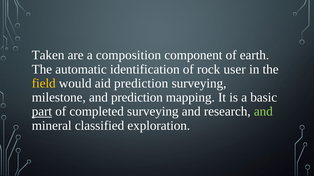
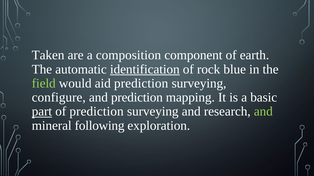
identification underline: none -> present (145, 69)
user: user -> blue (235, 69)
field colour: yellow -> light green (44, 84)
milestone: milestone -> configure (59, 98)
of completed: completed -> prediction (97, 112)
classified: classified -> following (100, 126)
